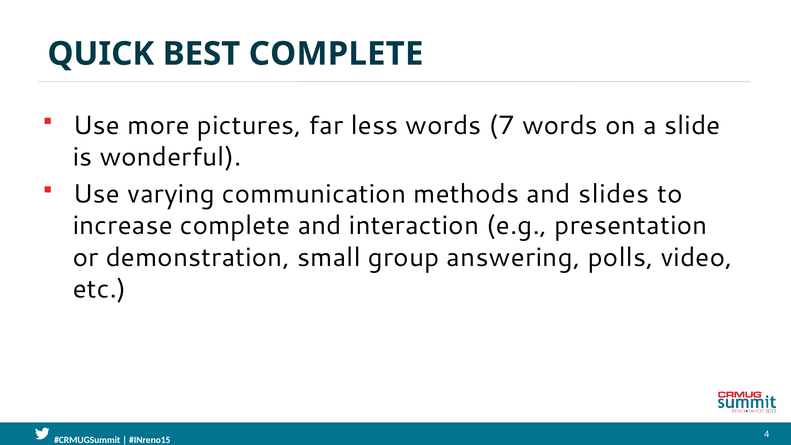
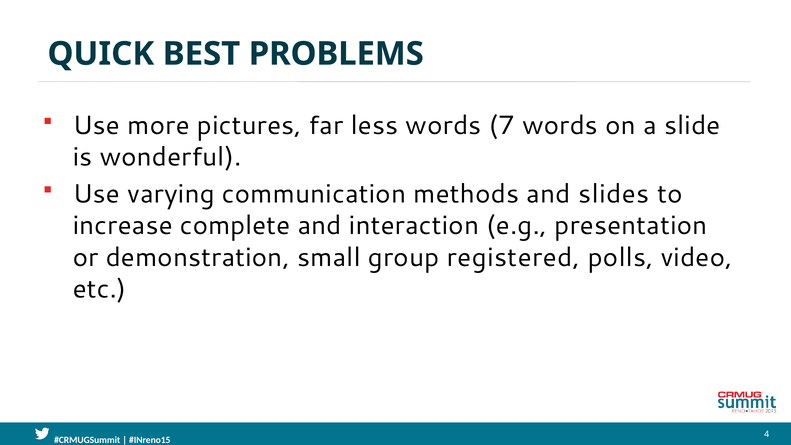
BEST COMPLETE: COMPLETE -> PROBLEMS (336, 54)
answering: answering -> registered (513, 257)
